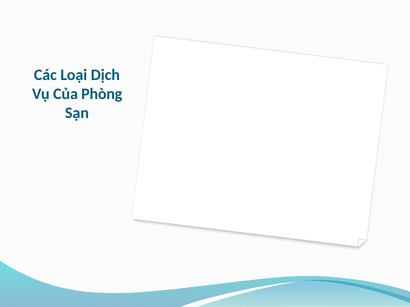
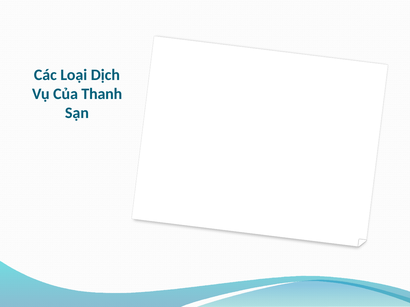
Phòng: Phòng -> Thanh (102, 94)
